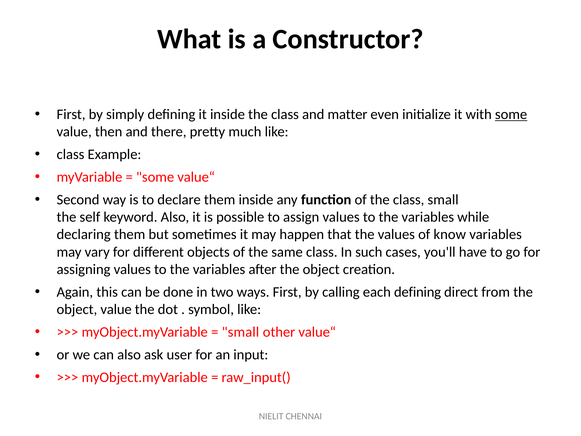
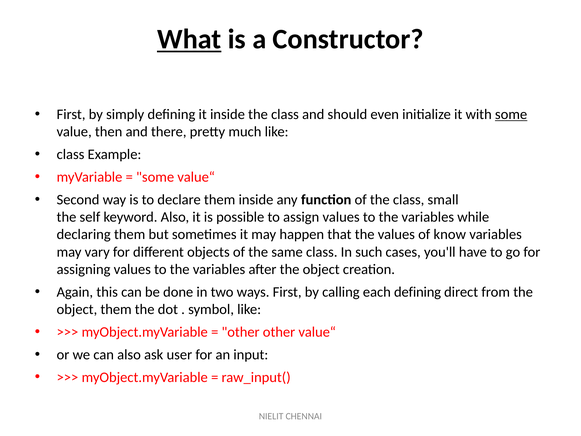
What underline: none -> present (189, 39)
matter: matter -> should (347, 114)
object value: value -> them (116, 309)
small: small -> other (241, 332)
